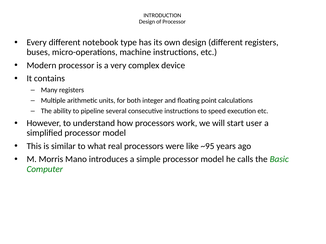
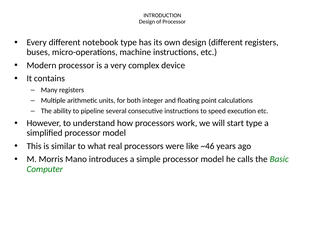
start user: user -> type (254, 123)
~95: ~95 -> ~46 (208, 146)
